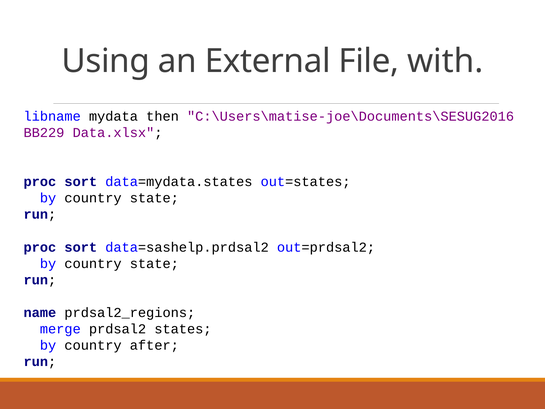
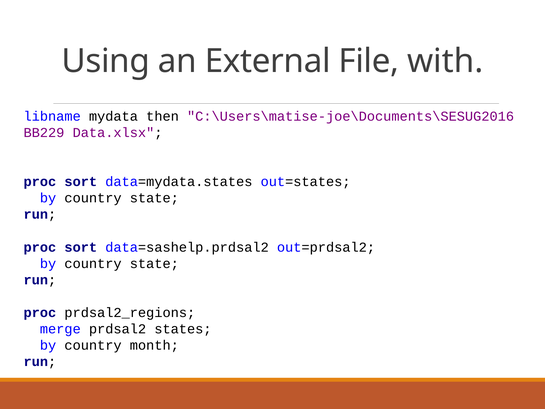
name: name -> proc (40, 312)
after: after -> month (154, 345)
